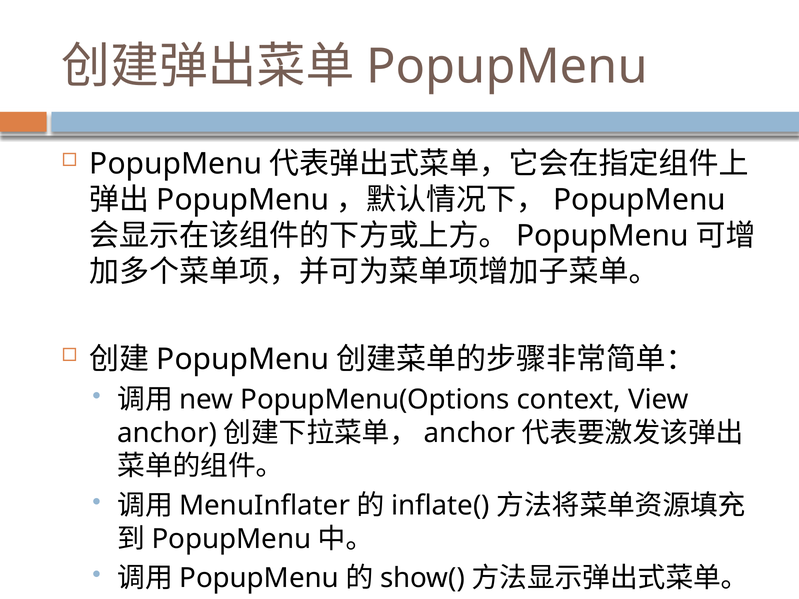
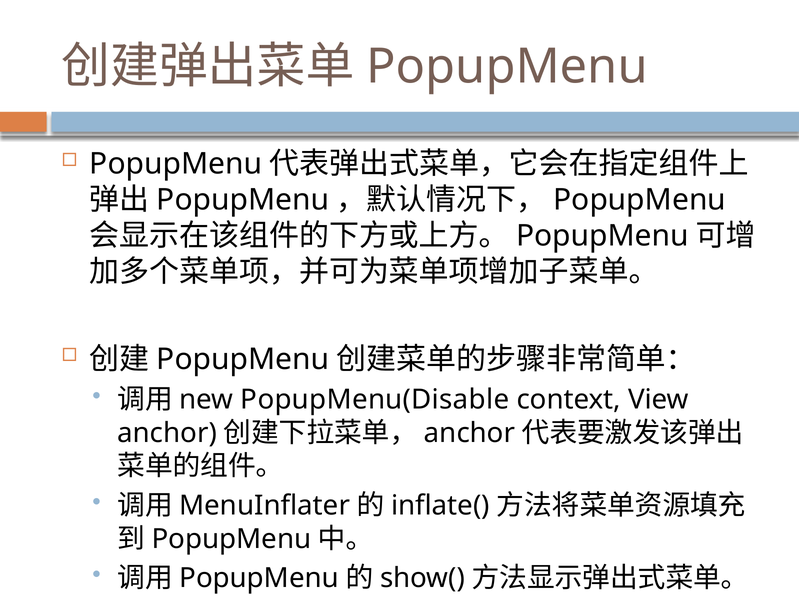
PopupMenu(Options: PopupMenu(Options -> PopupMenu(Disable (375, 400)
